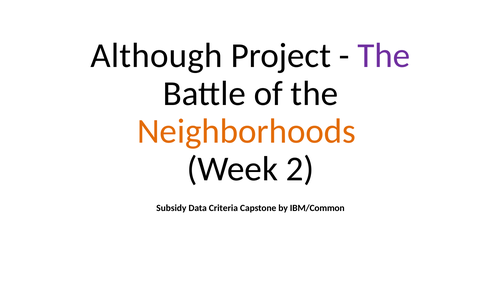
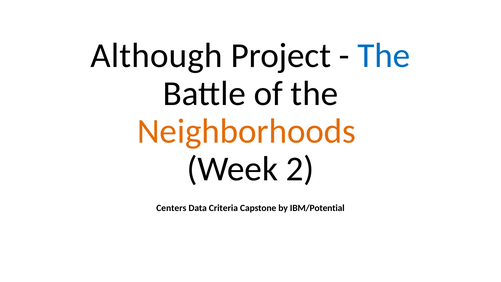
The colour: purple -> blue (384, 56)
Subsidy: Subsidy -> Centers (171, 208)
IBM/Common: IBM/Common -> IBM/Potential (317, 208)
